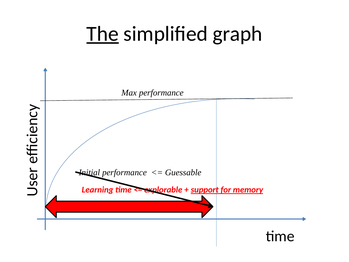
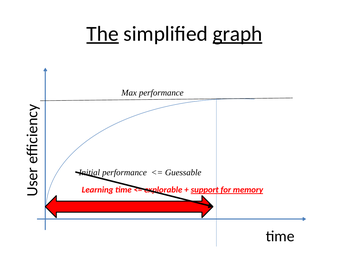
graph underline: none -> present (238, 34)
